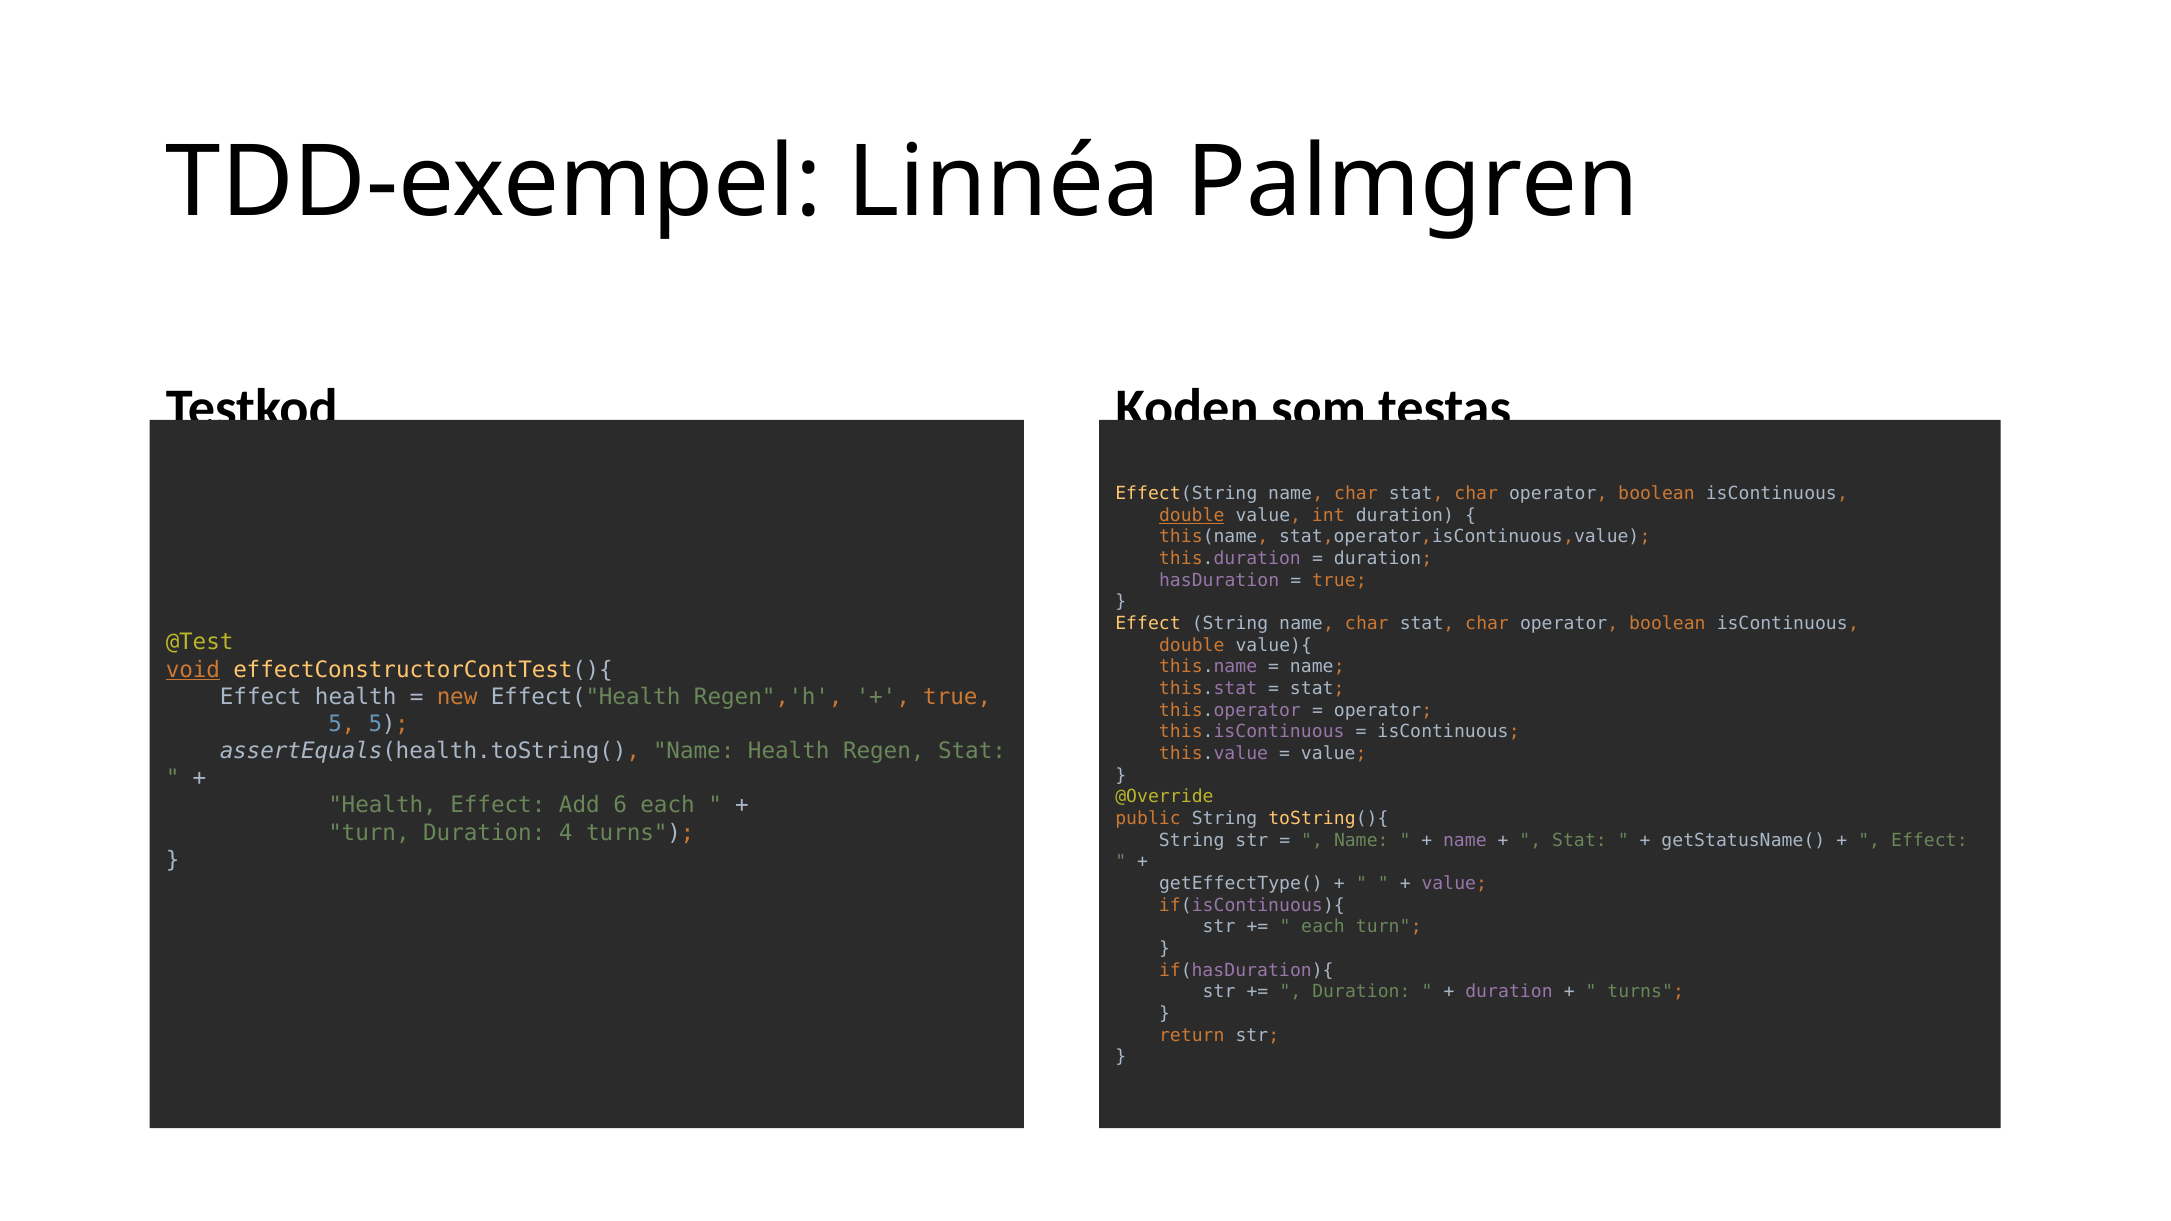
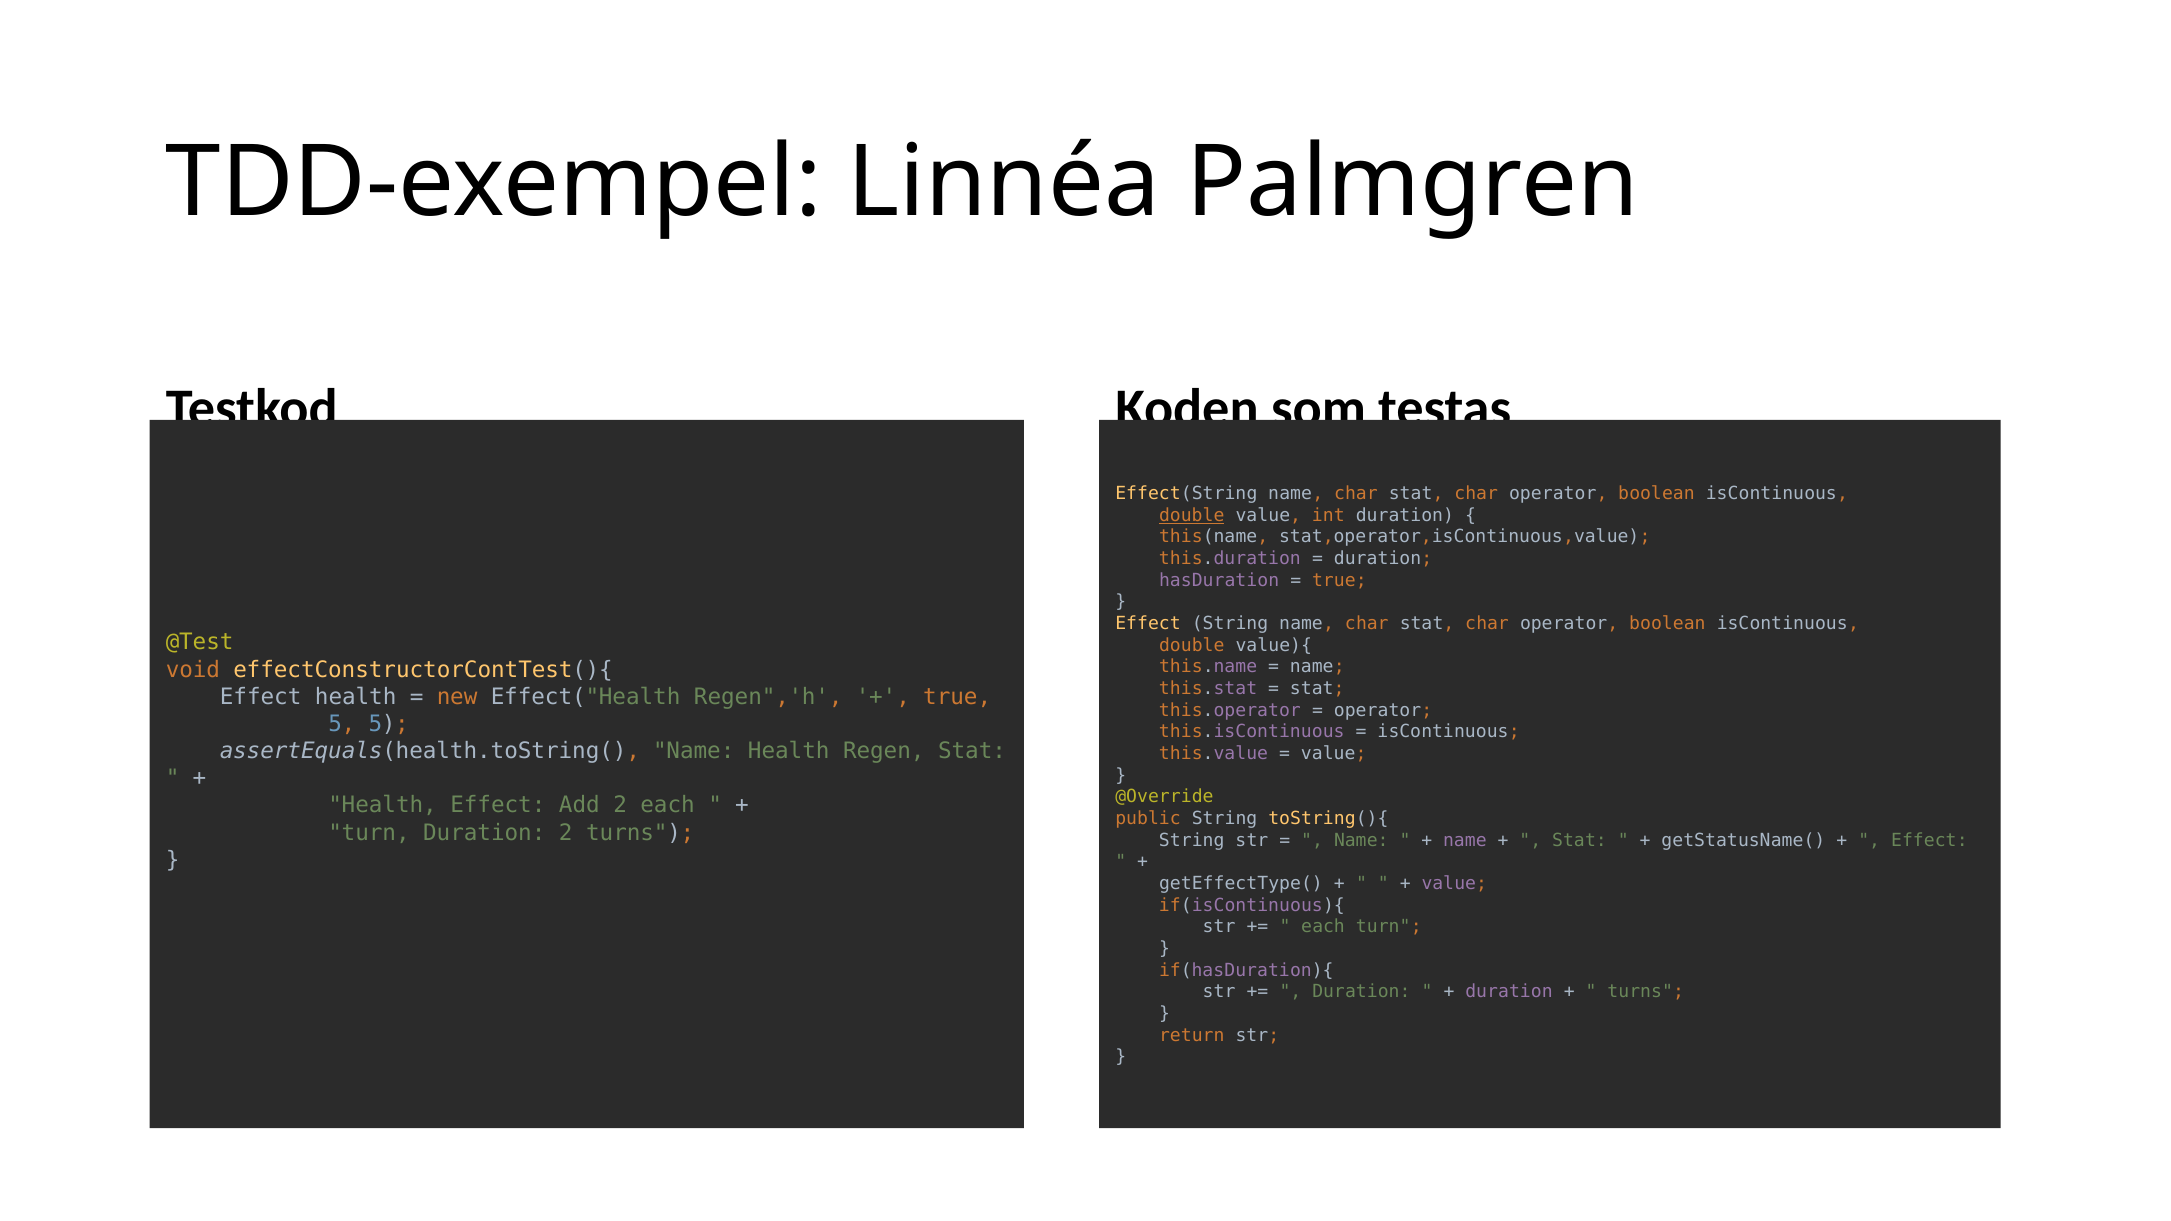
void underline: present -> none (193, 670)
Add 6: 6 -> 2 (620, 806)
Duration 4: 4 -> 2 (566, 833)
